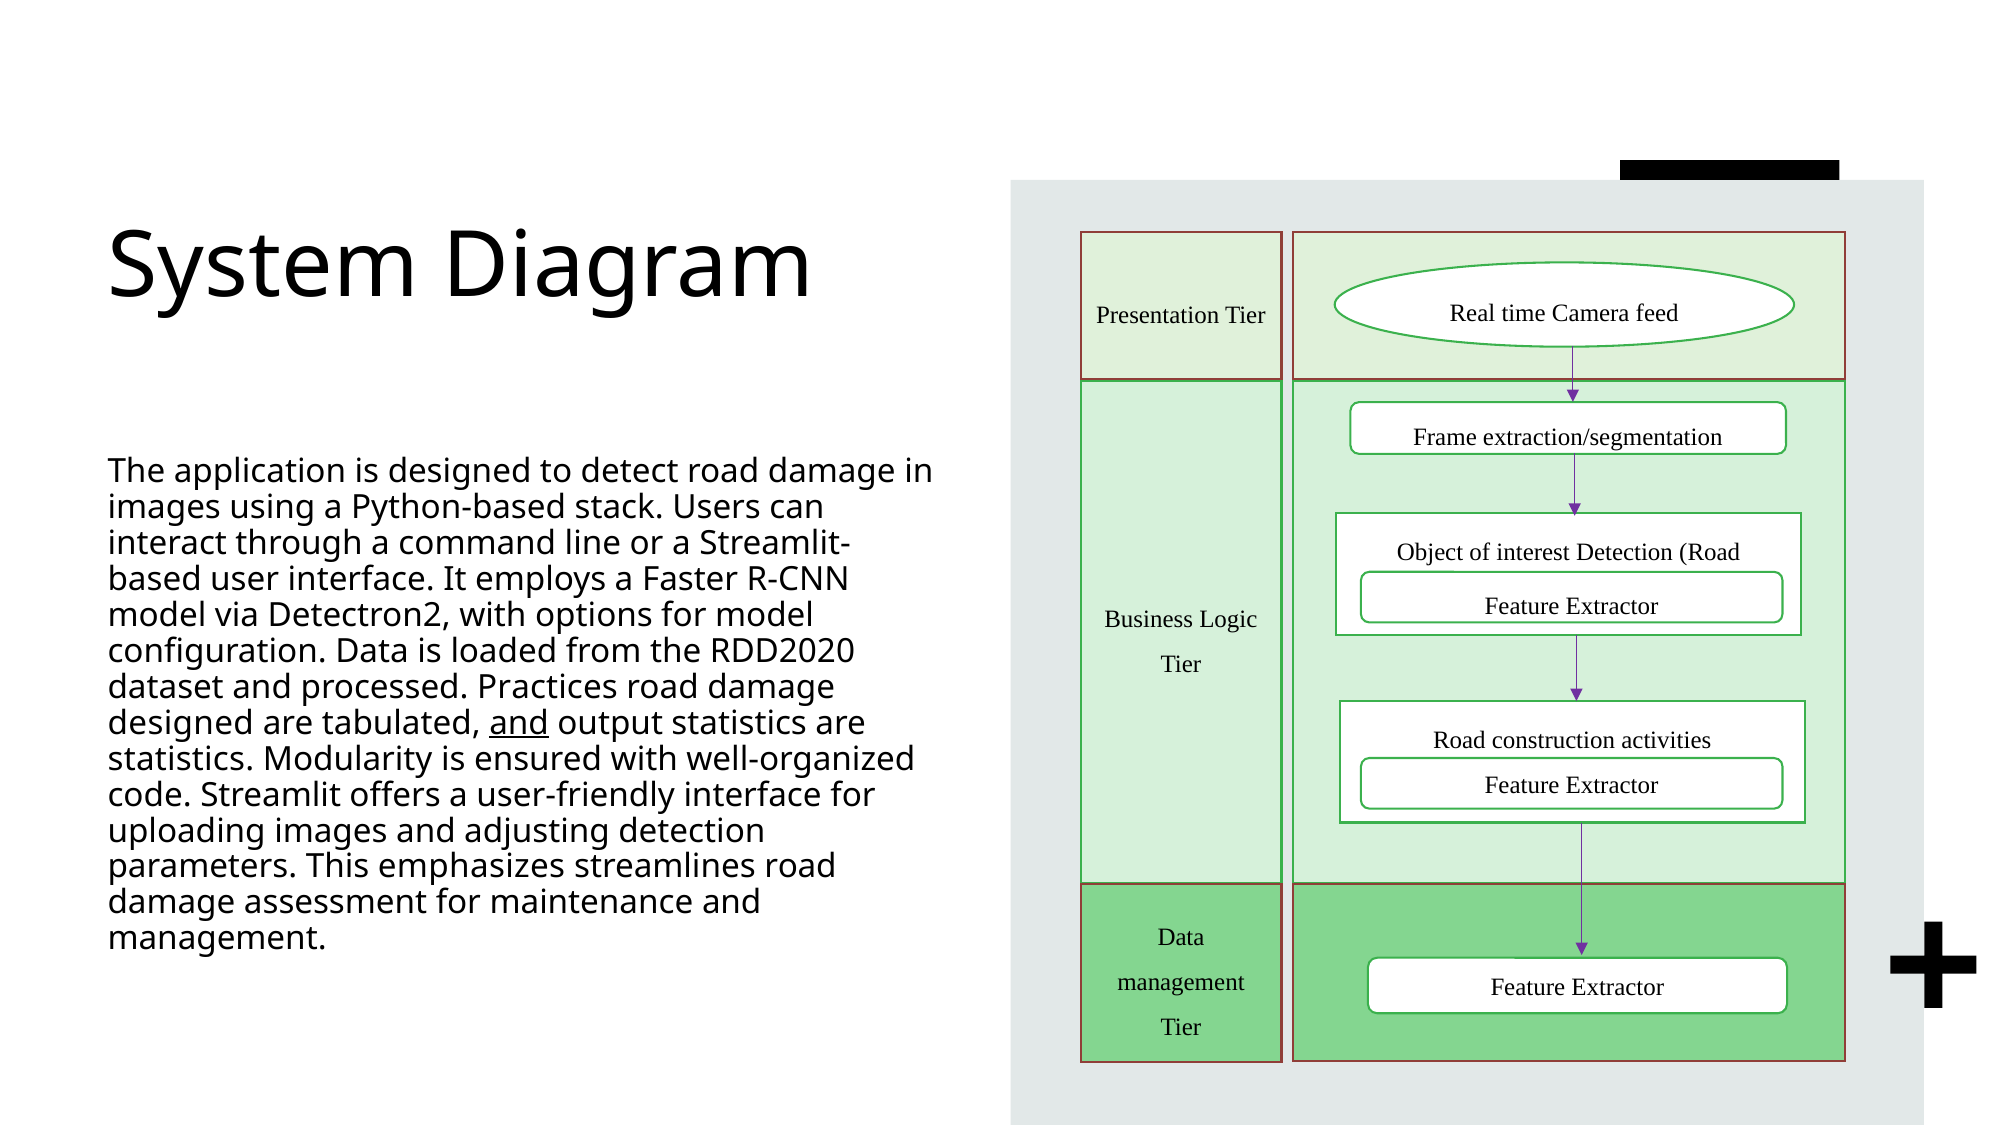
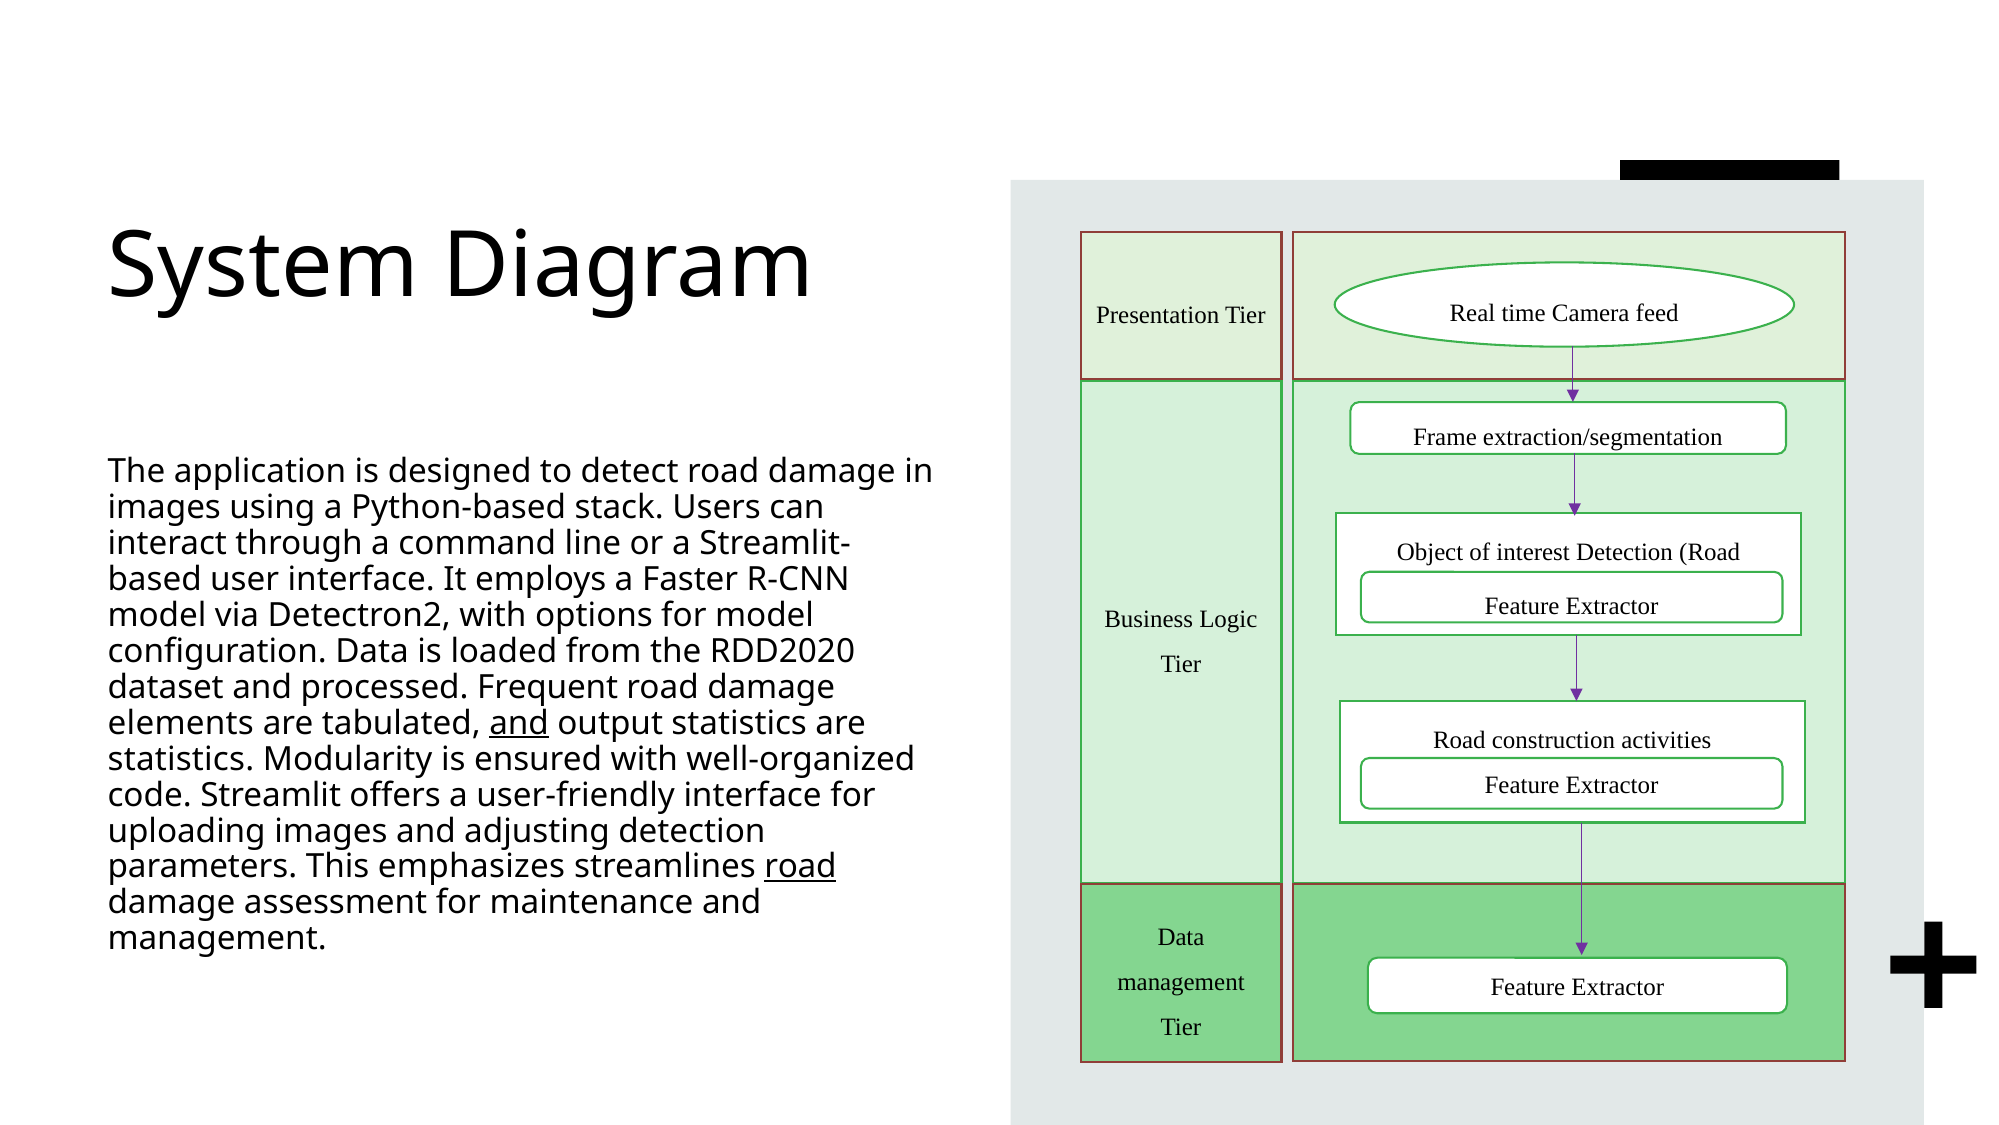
Practices: Practices -> Frequent (548, 687)
designed: designed -> elements (181, 723)
road underline: none -> present (800, 867)
